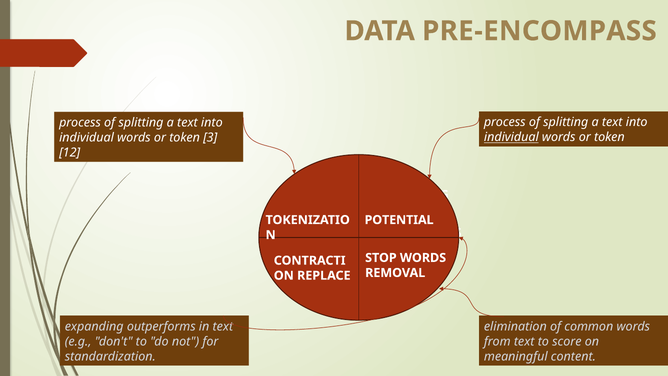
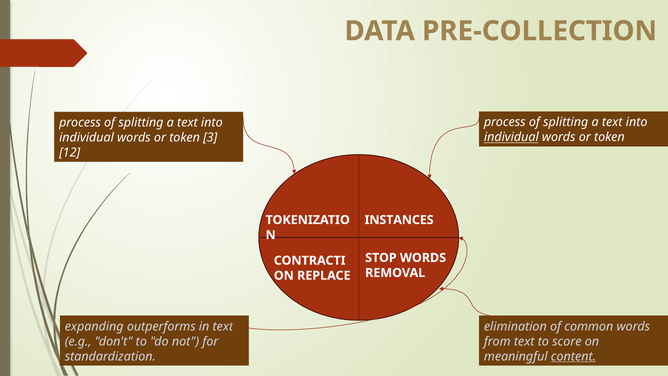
PRE-ENCOMPASS: PRE-ENCOMPASS -> PRE-COLLECTION (540, 31)
POTENTIAL: POTENTIAL -> INSTANCES (399, 220)
content underline: none -> present (573, 356)
